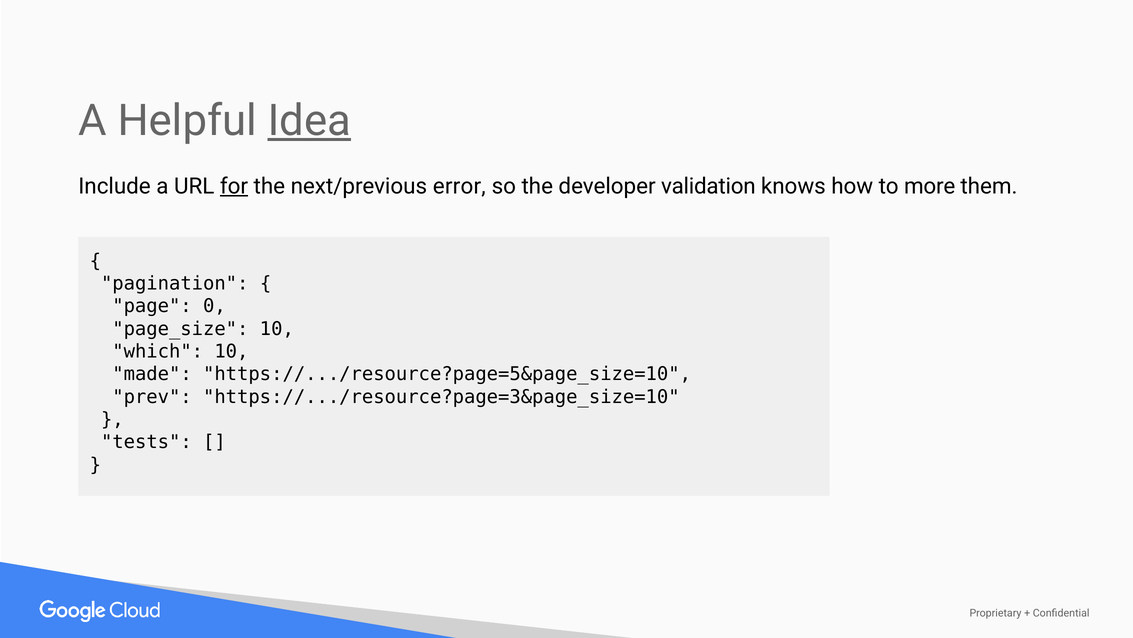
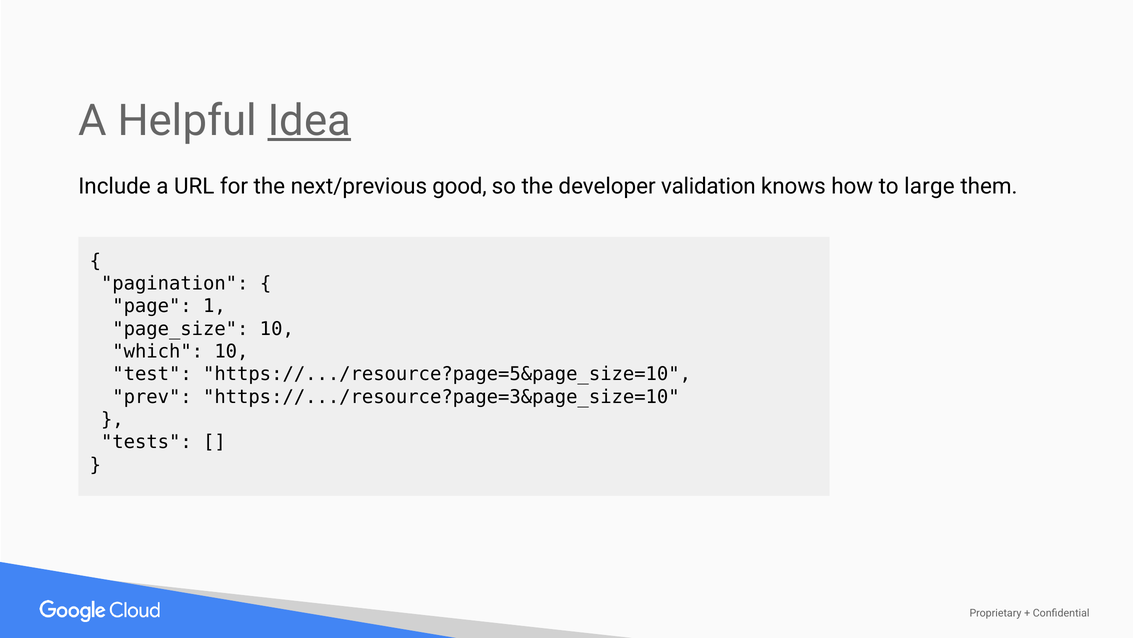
for underline: present -> none (234, 186)
error: error -> good (460, 186)
more: more -> large (929, 186)
0: 0 -> 1 (214, 306)
made: made -> test (152, 374)
